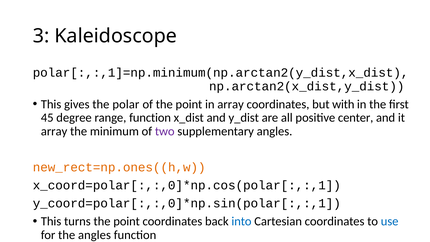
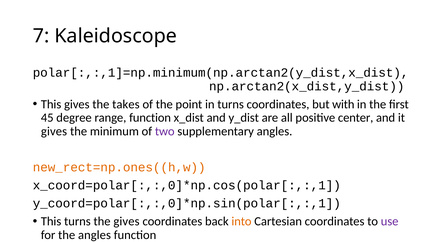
3: 3 -> 7 (41, 36)
polar: polar -> takes (126, 104)
in array: array -> turns (231, 104)
array: array -> gives (54, 131)
turns the point: point -> gives (126, 221)
into colour: blue -> orange (241, 221)
use colour: blue -> purple (390, 221)
